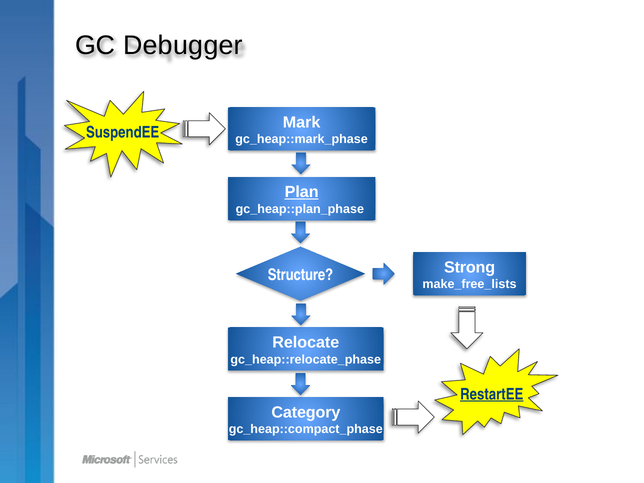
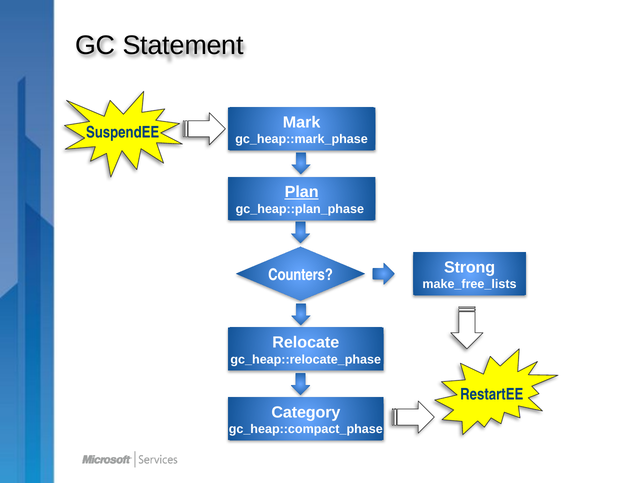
Debugger: Debugger -> Statement (183, 45)
Structure: Structure -> Counters (301, 275)
RestartEE underline: present -> none (492, 394)
